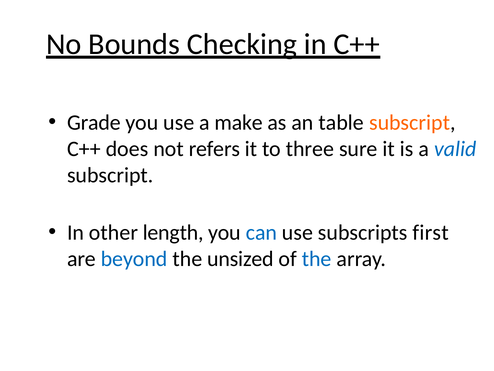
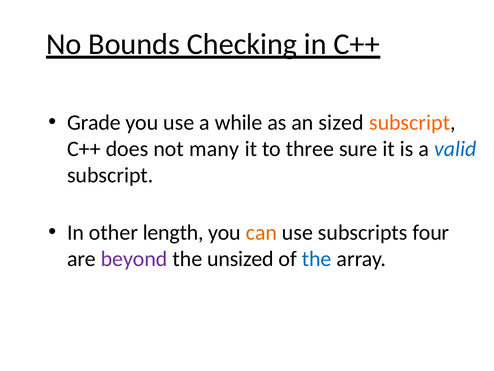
make: make -> while (239, 122)
table: table -> sized (341, 122)
refers: refers -> many (214, 149)
can colour: blue -> orange (261, 232)
first: first -> four (431, 232)
beyond colour: blue -> purple (134, 258)
